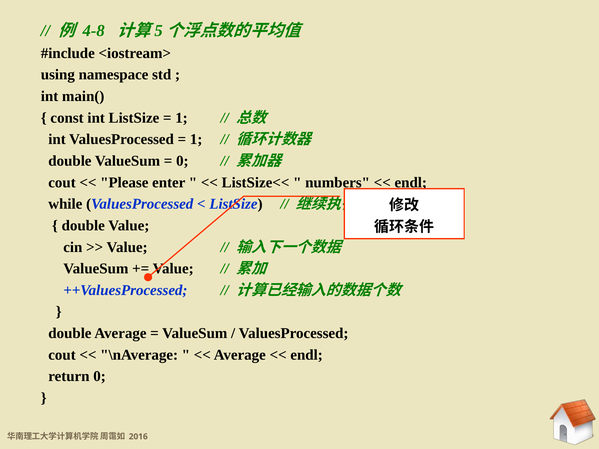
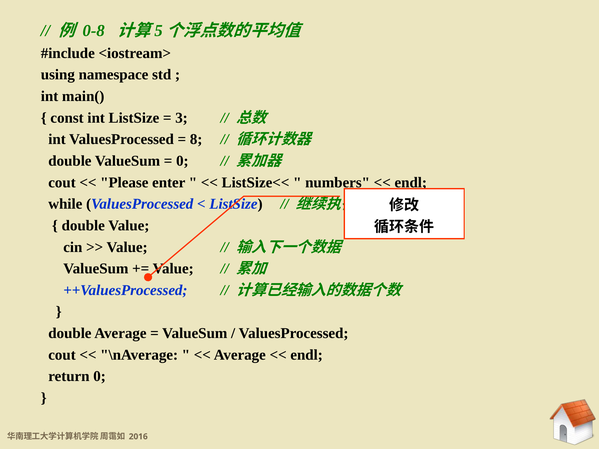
4-8: 4-8 -> 0-8 (94, 31)
1: 1 -> 3 (181, 118)
1: 1 -> 8 (196, 139)
